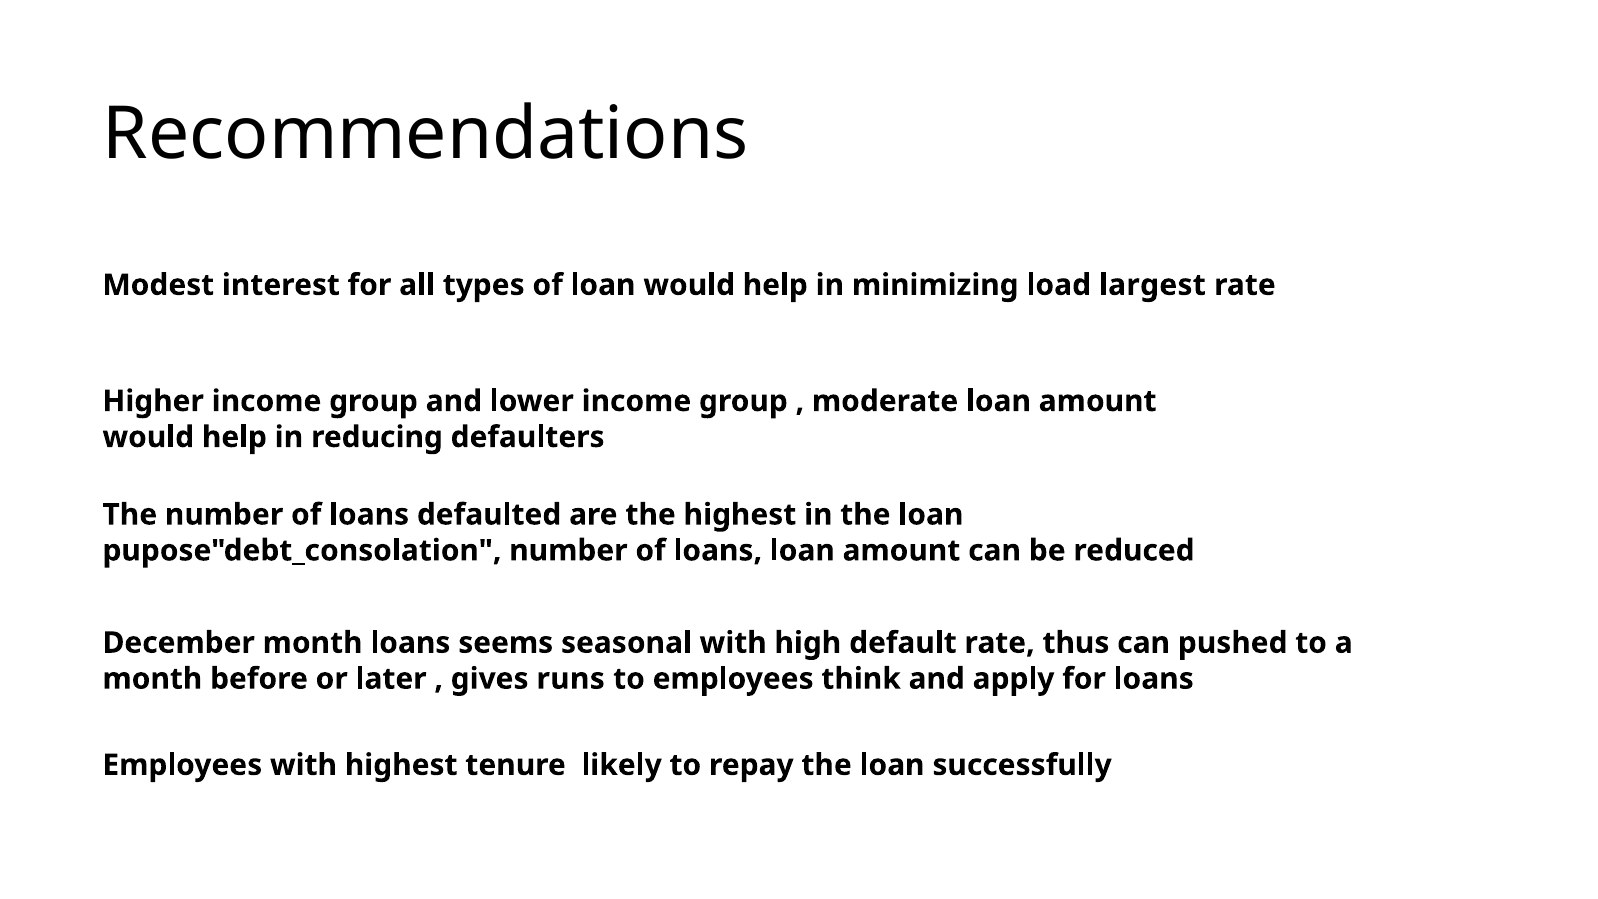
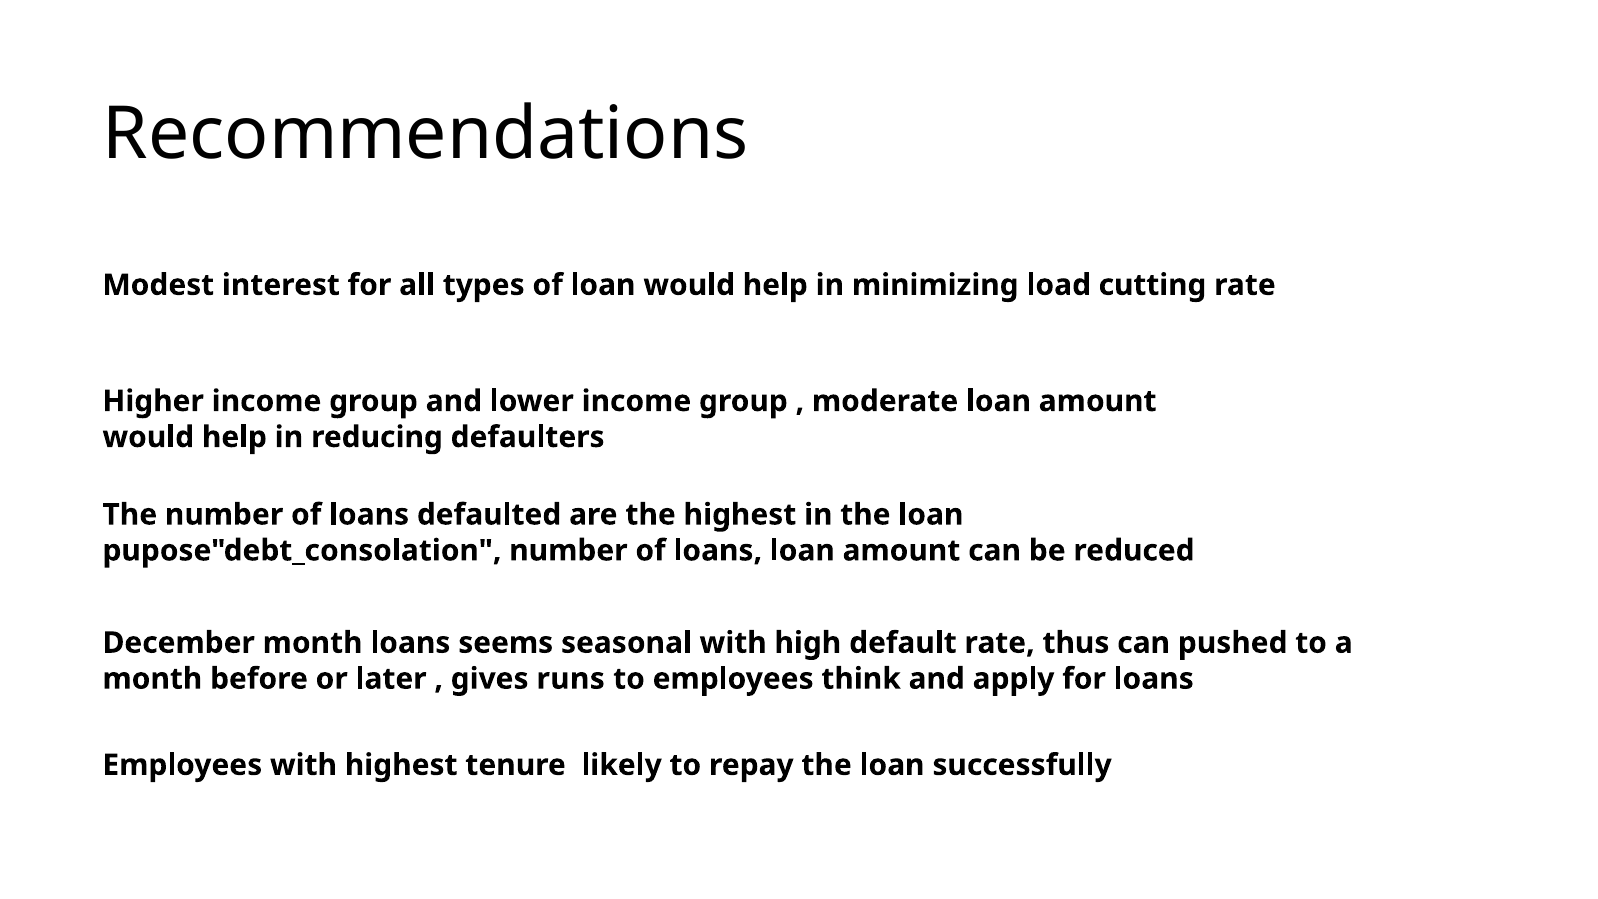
largest: largest -> cutting (1153, 285)
